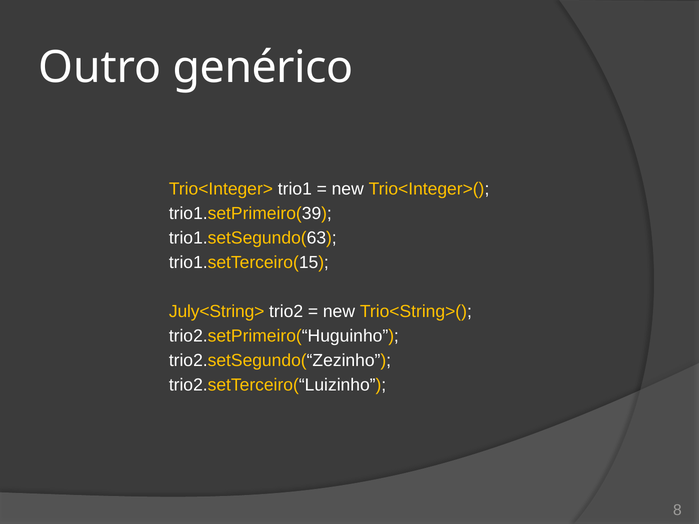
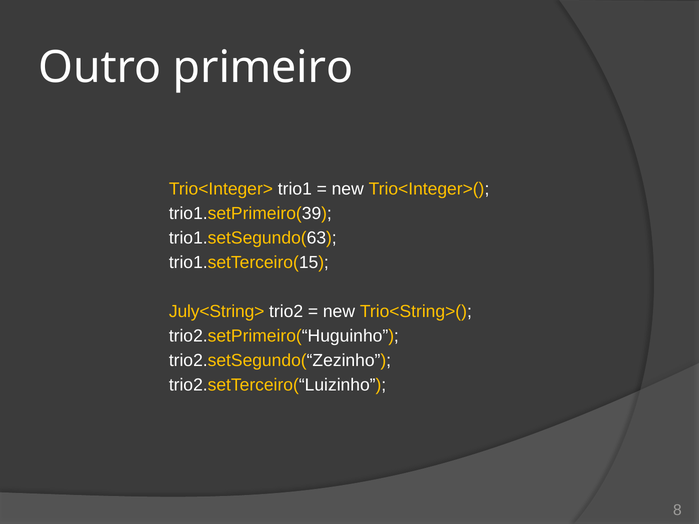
genérico: genérico -> primeiro (263, 68)
